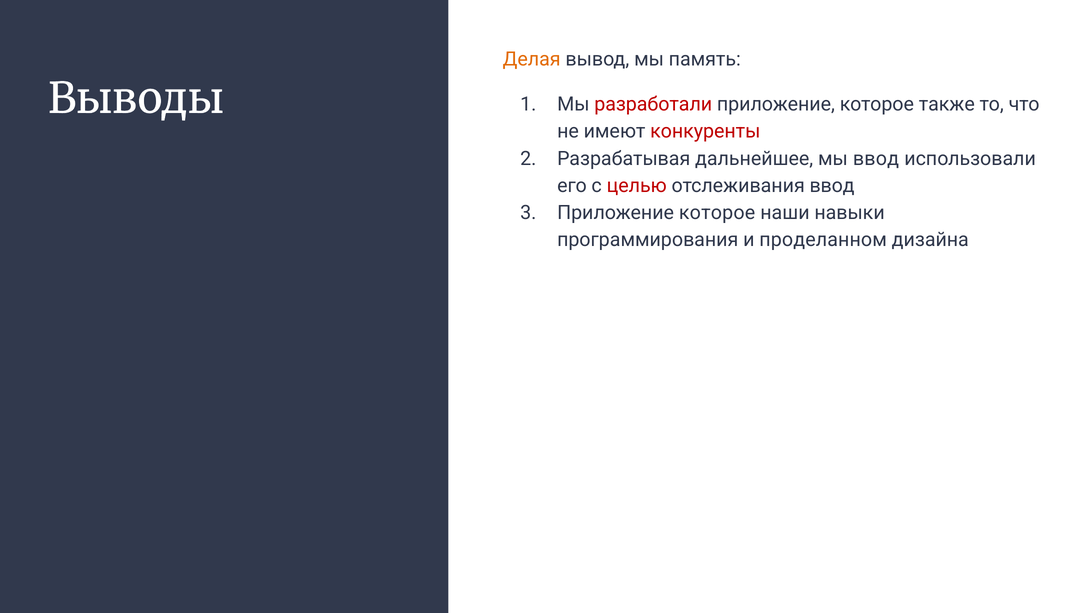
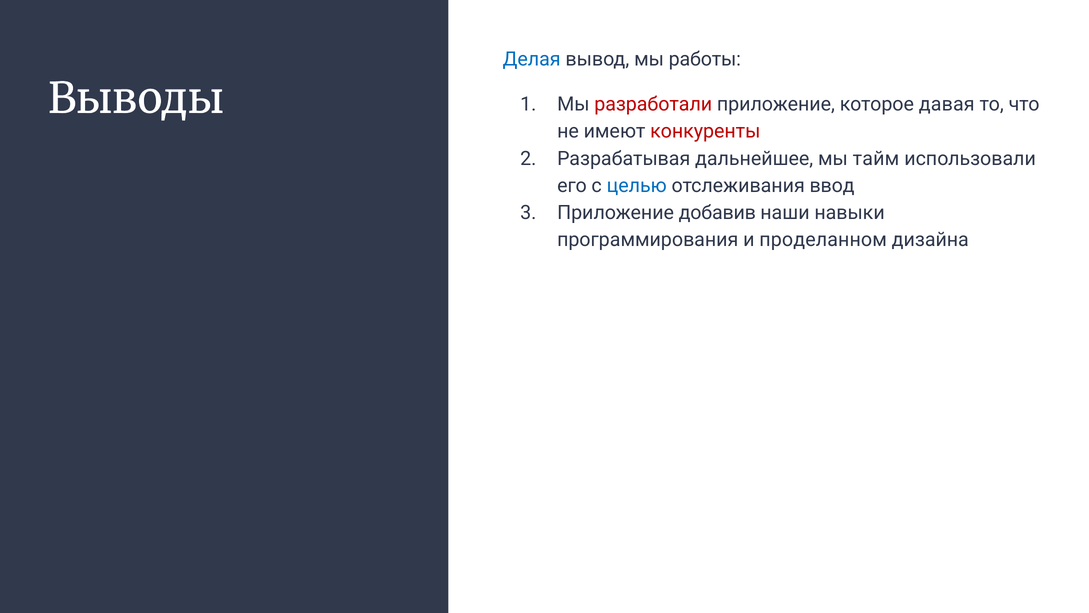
Делая colour: orange -> blue (532, 59)
память: память -> работы (705, 59)
также: также -> давая (947, 104)
мы ввод: ввод -> тайм (876, 158)
целью colour: red -> blue (637, 185)
которое: которое -> добавив (717, 212)
